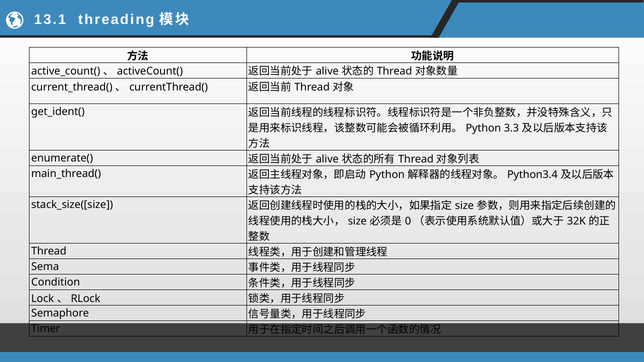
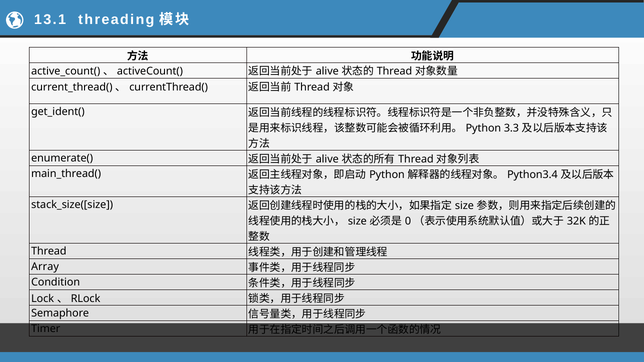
Sema: Sema -> Array (45, 267)
